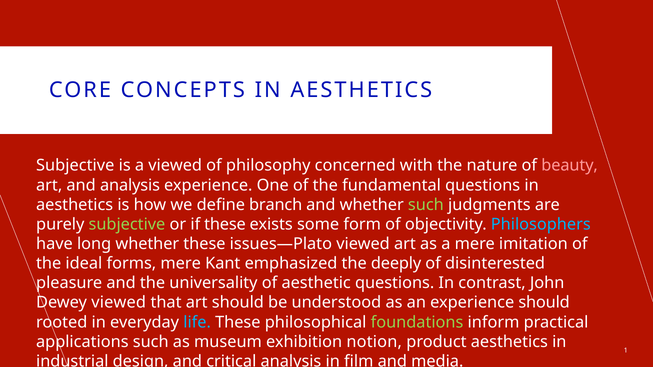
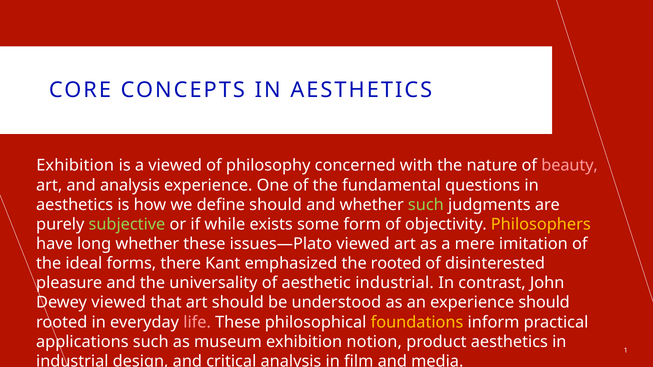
Subjective: Subjective -> Exhibition (75, 166)
define branch: branch -> should (276, 205)
if these: these -> while (225, 225)
Philosophers colour: light blue -> yellow (541, 225)
forms mere: mere -> there (181, 264)
the deeply: deeply -> rooted (396, 264)
aesthetic questions: questions -> industrial (395, 283)
life colour: light blue -> pink (197, 322)
foundations colour: light green -> yellow (417, 322)
